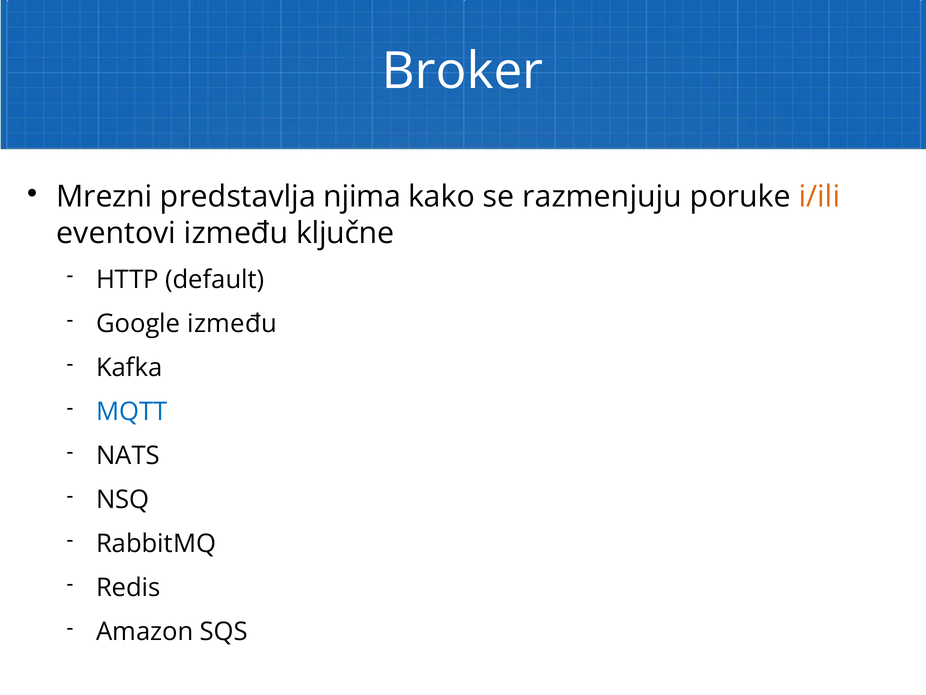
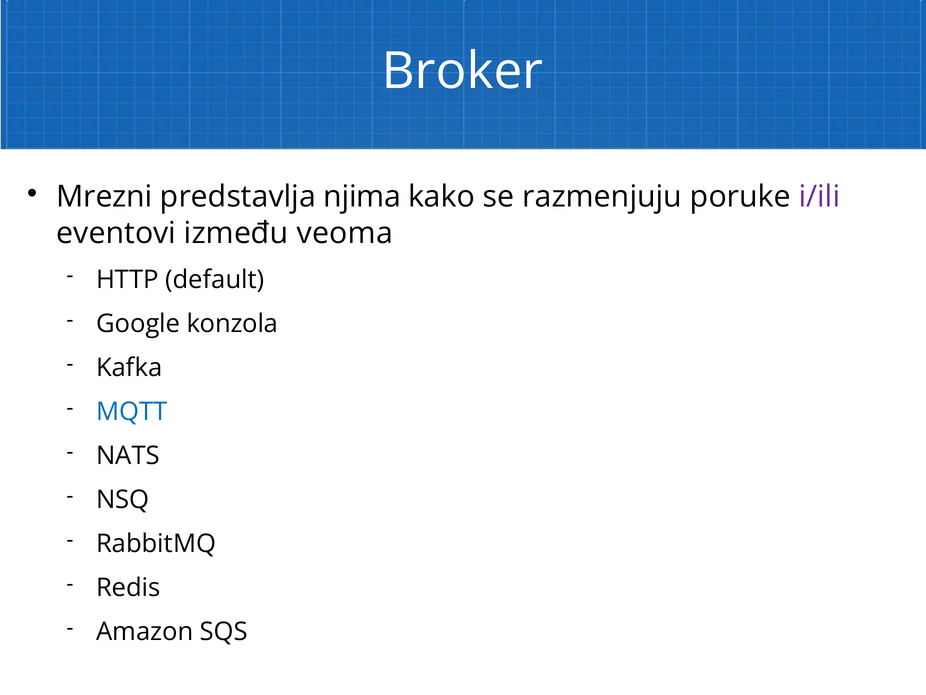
i/ili colour: orange -> purple (819, 197)
ključne: ključne -> veoma (345, 233)
Google između: između -> konzola (232, 324)
